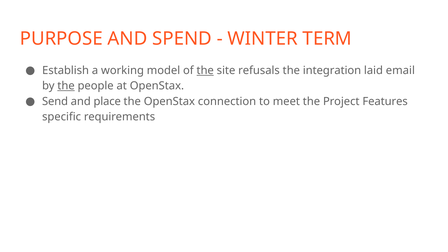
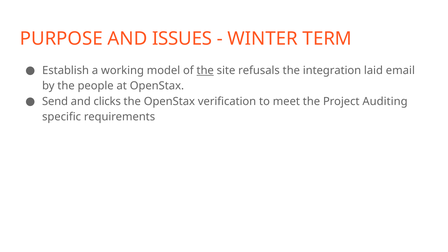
SPEND: SPEND -> ISSUES (182, 39)
the underline: present -> none (66, 86)
place: place -> clicks (107, 101)
connection: connection -> verification (227, 101)
Features: Features -> Auditing (385, 101)
